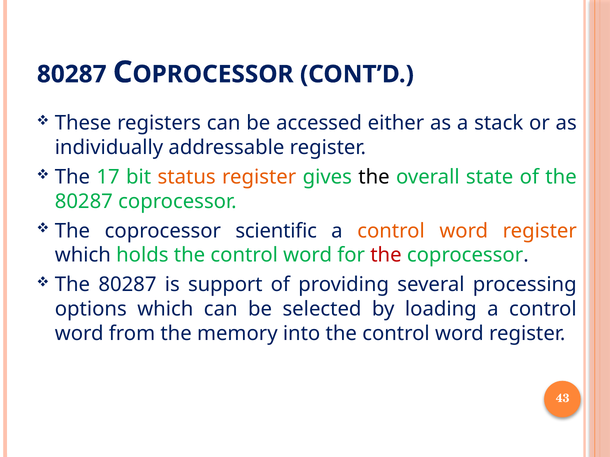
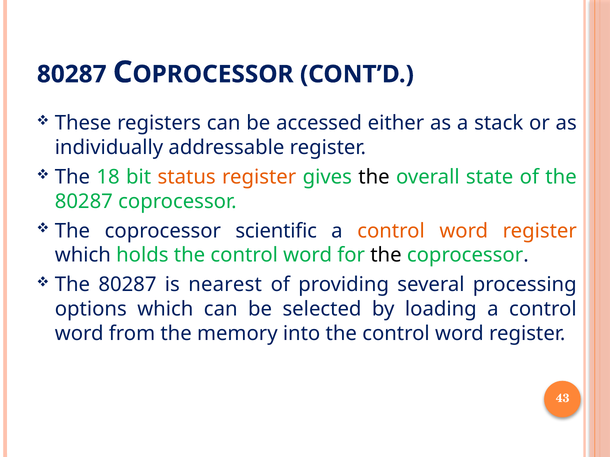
17: 17 -> 18 (108, 177)
the colour: red -> black (386, 256)
support: support -> nearest (225, 285)
